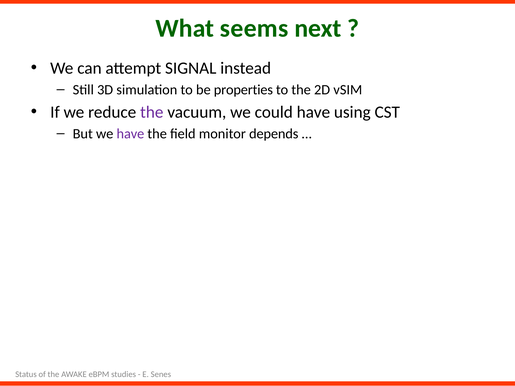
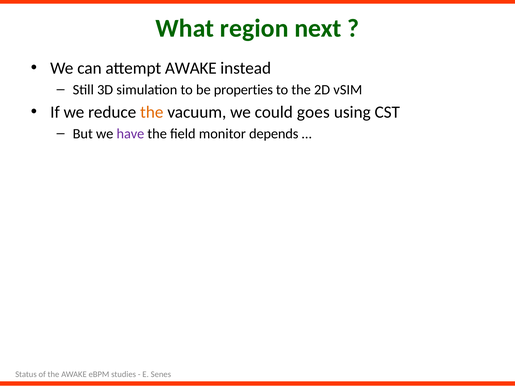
seems: seems -> region (254, 28)
attempt SIGNAL: SIGNAL -> AWAKE (191, 68)
the colour: purple -> orange (152, 112)
could have: have -> goes (313, 112)
